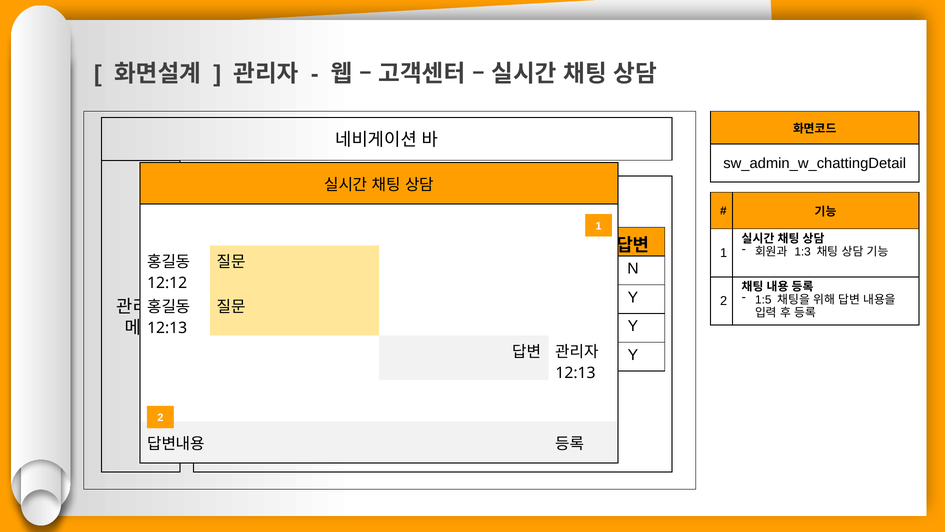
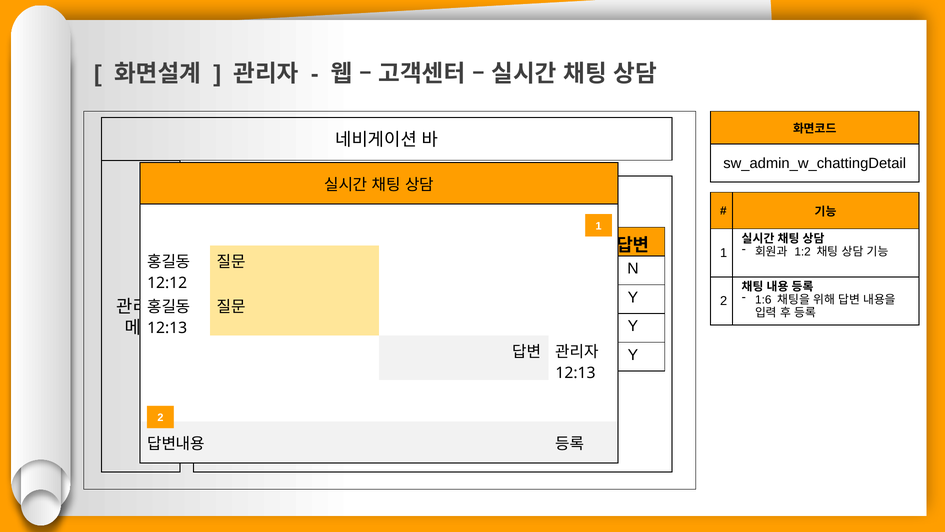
1:3: 1:3 -> 1:2 (803, 252)
1:5: 1:5 -> 1:6 (763, 300)
